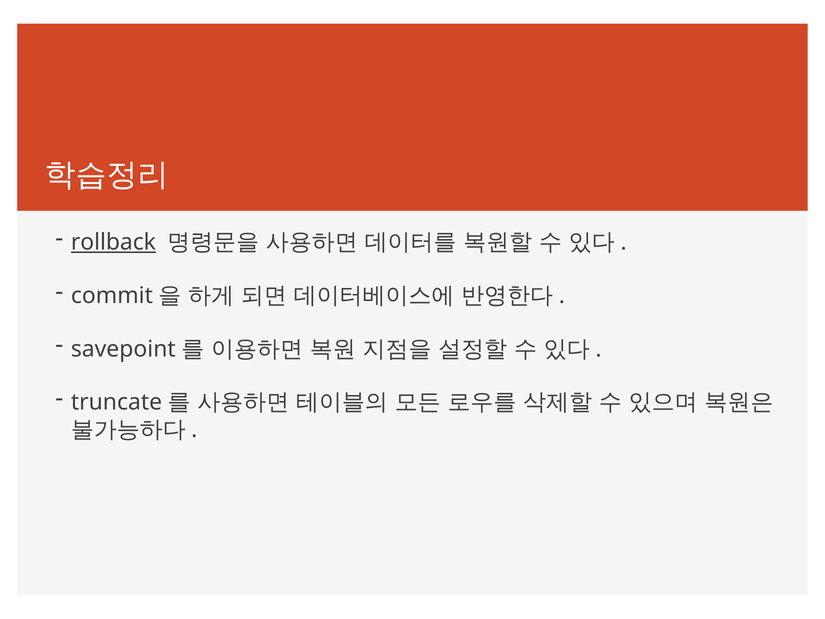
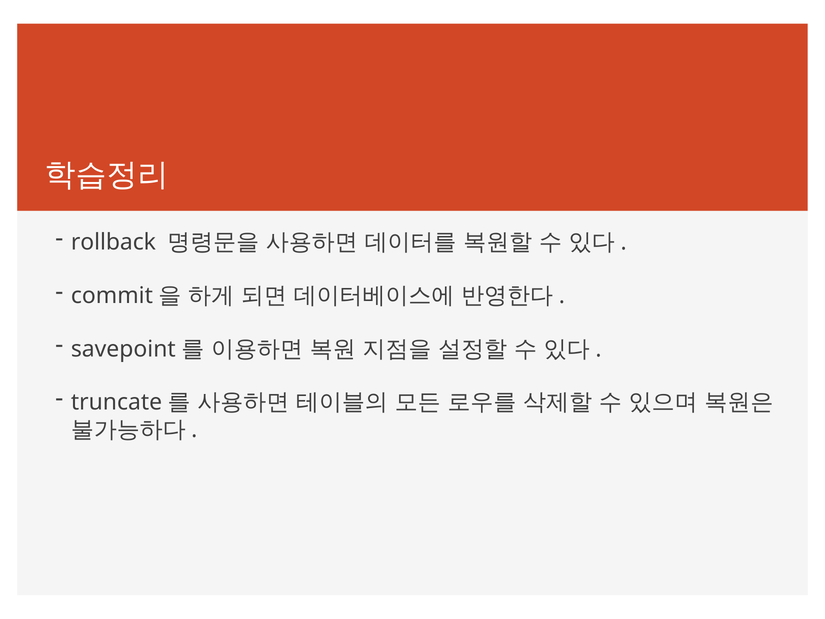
rollback underline: present -> none (113, 242)
